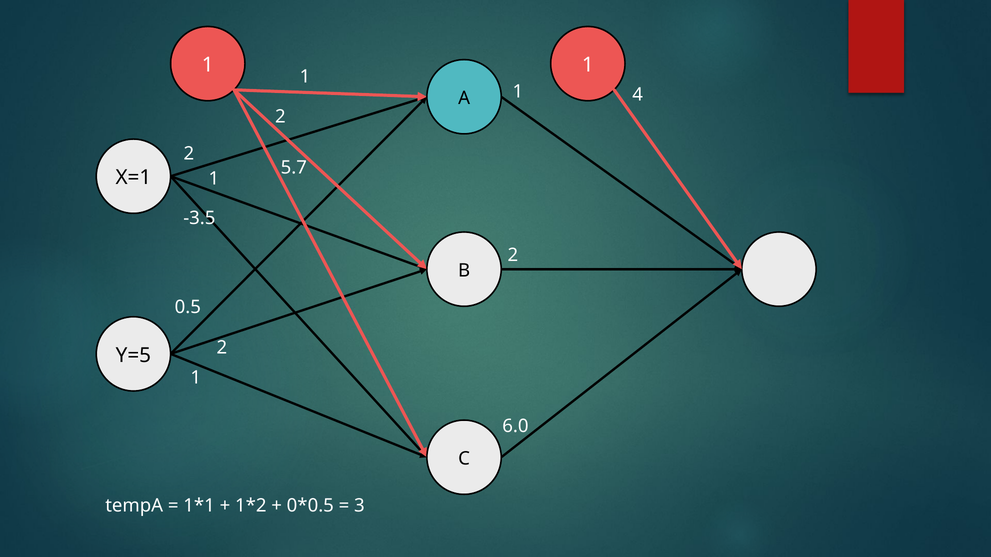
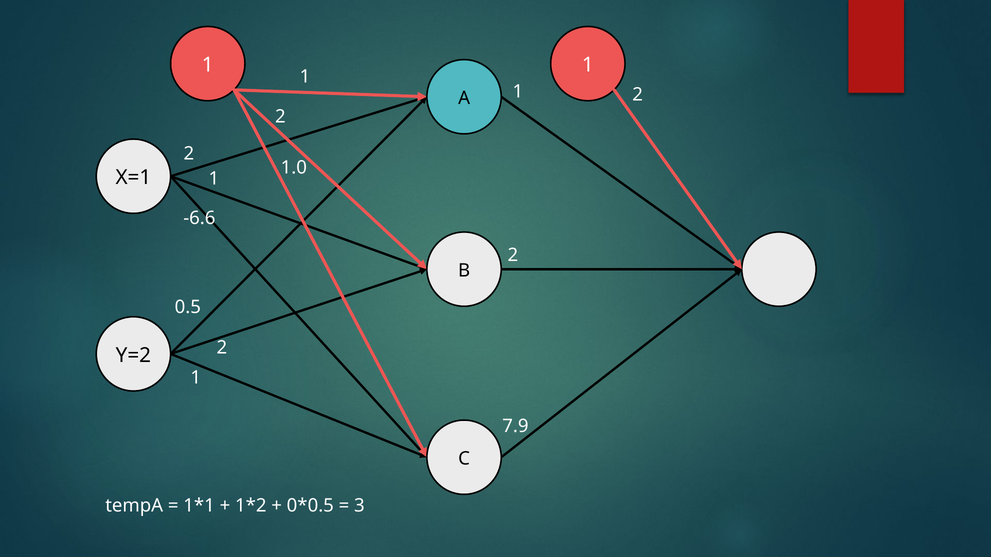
4: 4 -> 2 (638, 95)
5.7: 5.7 -> 1.0 (294, 168)
-3.5: -3.5 -> -6.6 (199, 218)
Y=5: Y=5 -> Y=2 (133, 356)
6.0: 6.0 -> 7.9 (515, 426)
